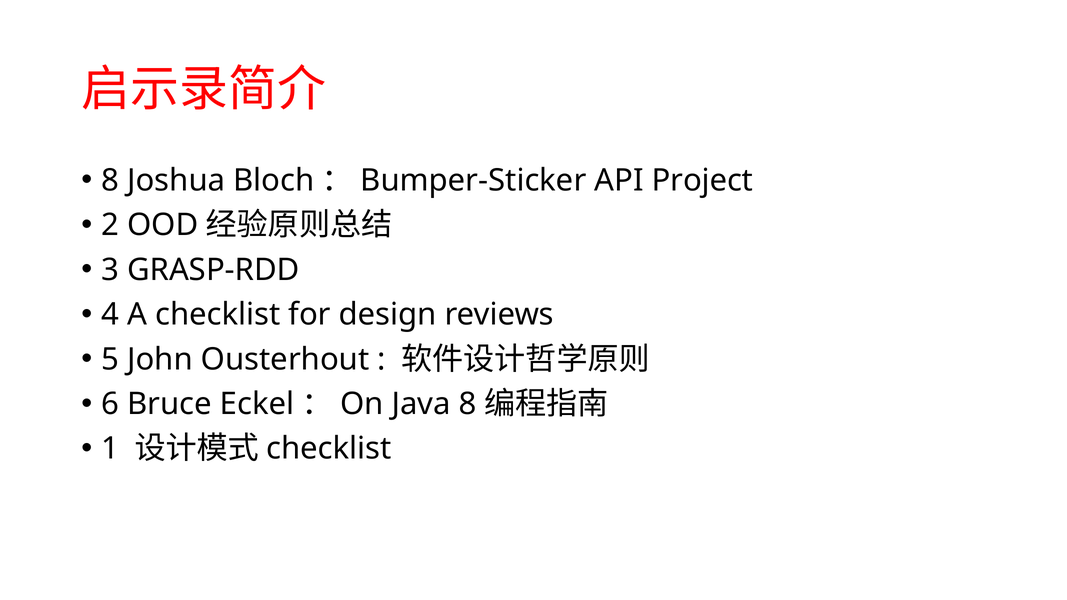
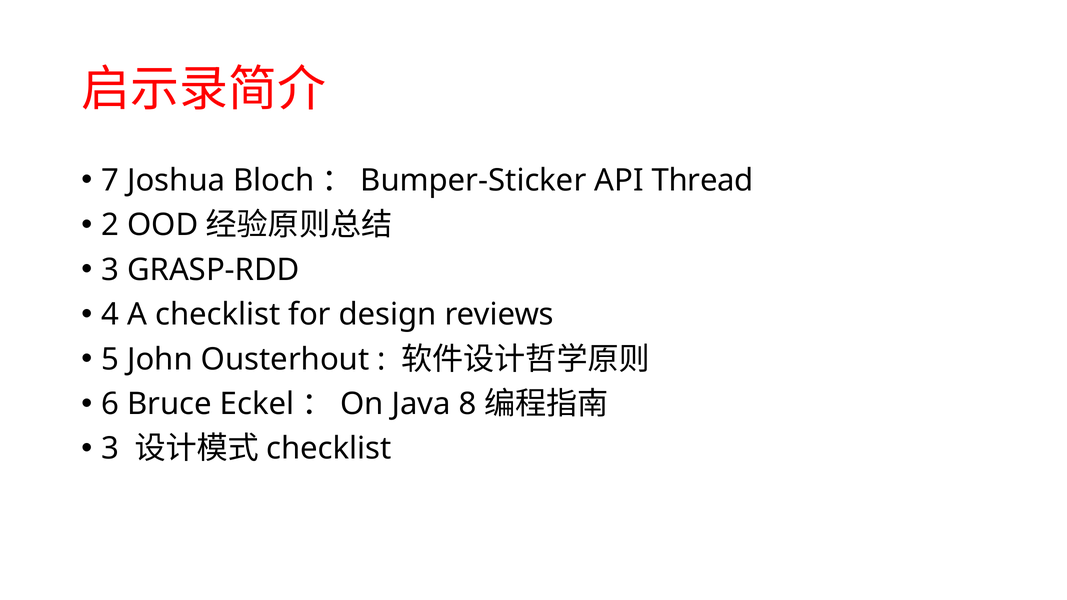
8: 8 -> 7 (110, 180)
Project: Project -> Thread (703, 180)
1: 1 -> 3 (110, 449)
